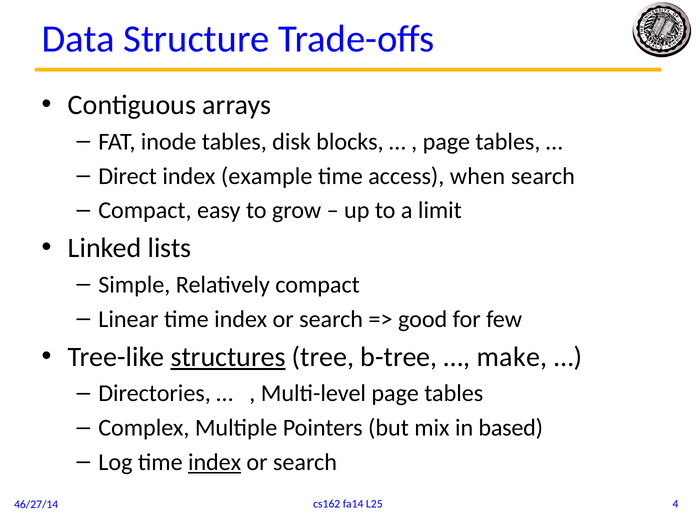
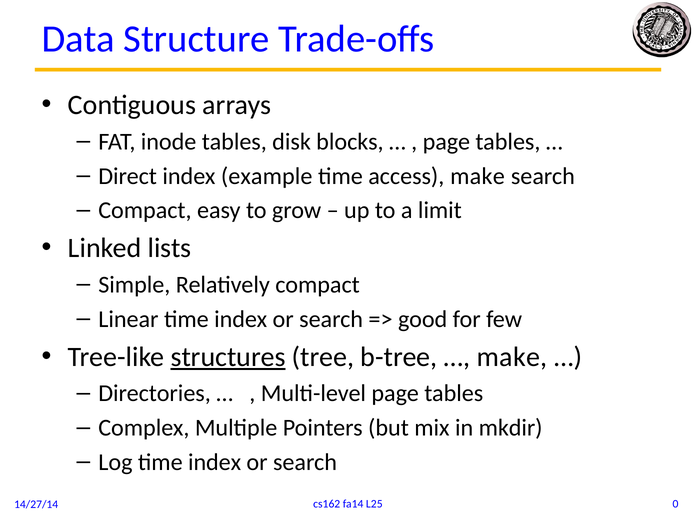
access when: when -> make (477, 176)
based: based -> mkdir (511, 428)
index underline: present -> none (215, 462)
4: 4 -> 0 (676, 504)
46/27/14: 46/27/14 -> 14/27/14 (36, 504)
